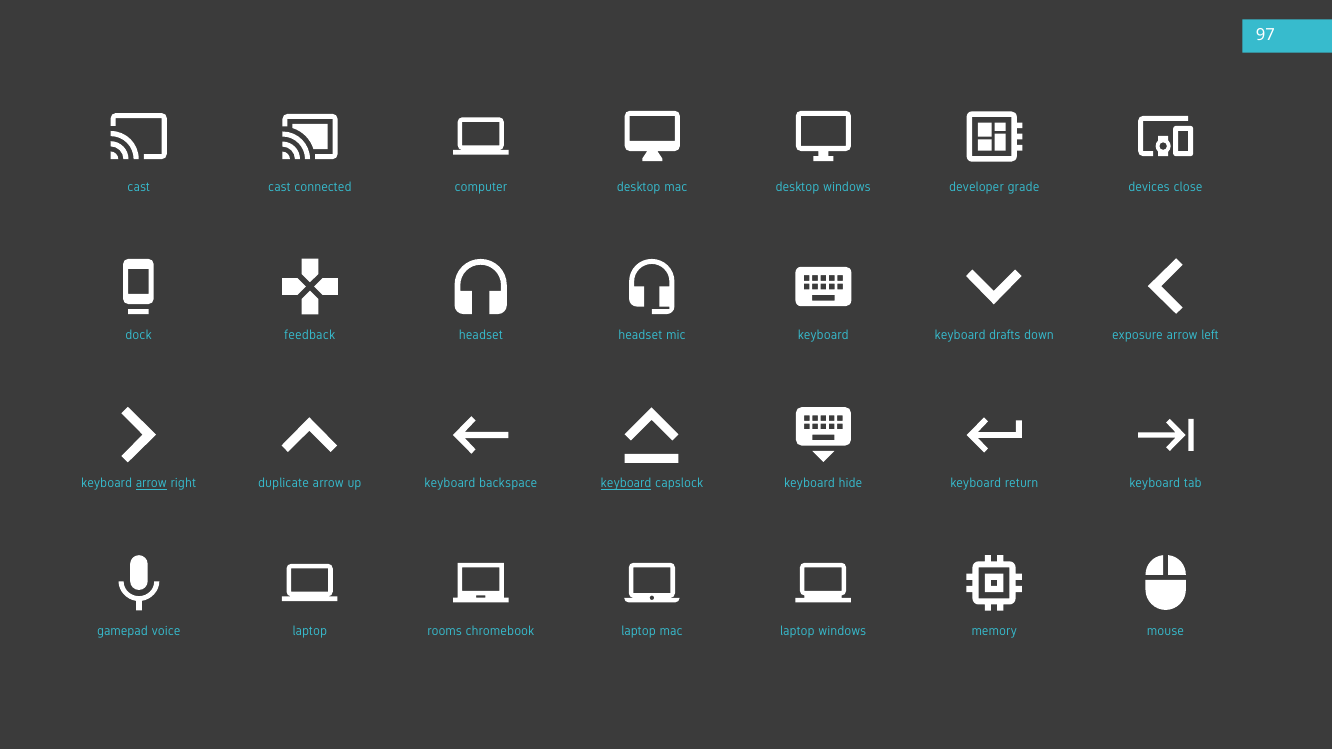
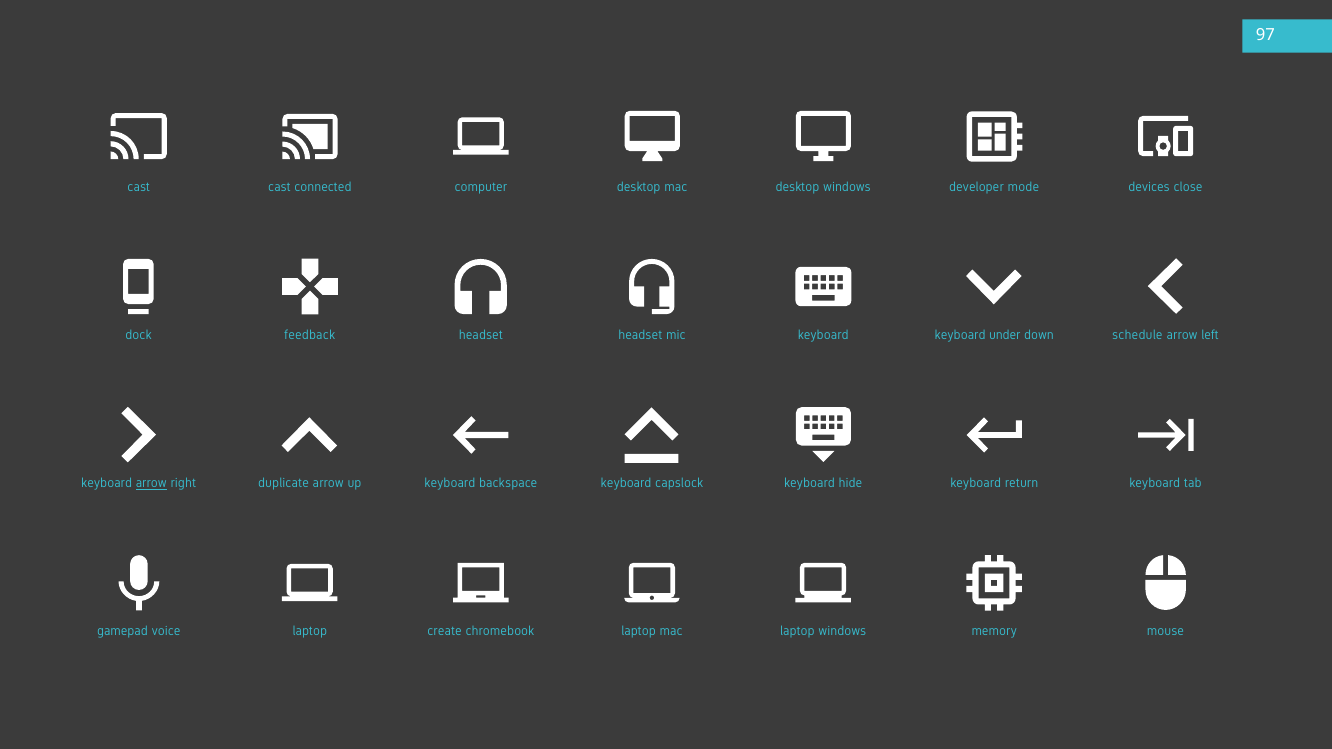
grade: grade -> mode (1023, 188)
drafts: drafts -> under (1005, 336)
exposure: exposure -> schedule (1137, 336)
keyboard underline: present -> none (626, 484)
rooms: rooms -> create (445, 632)
